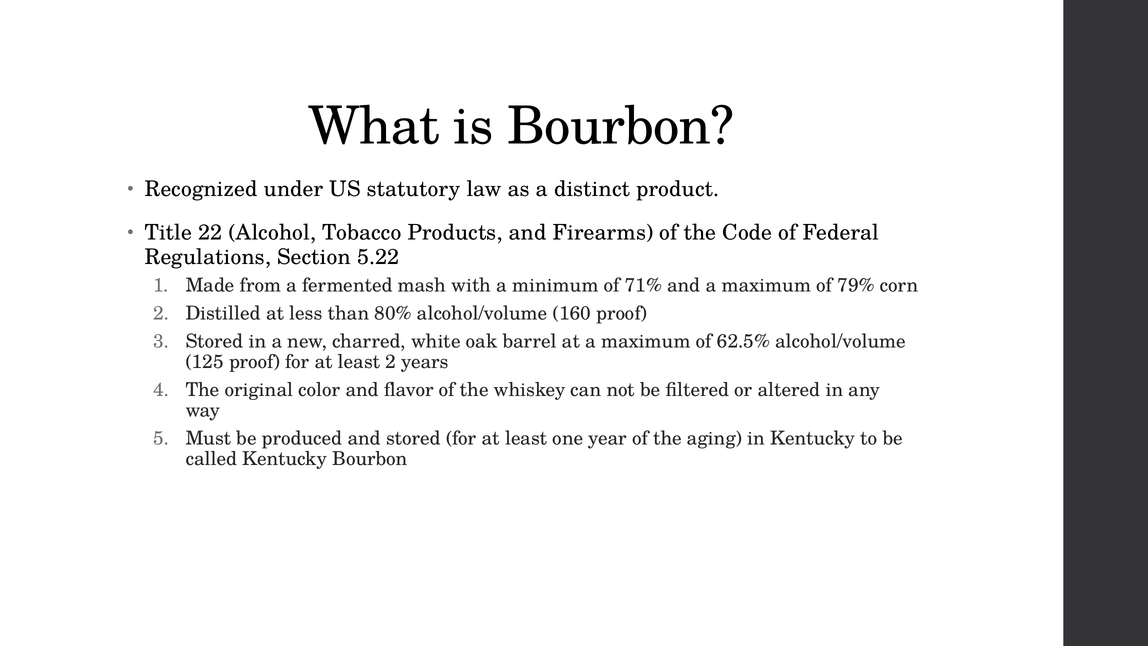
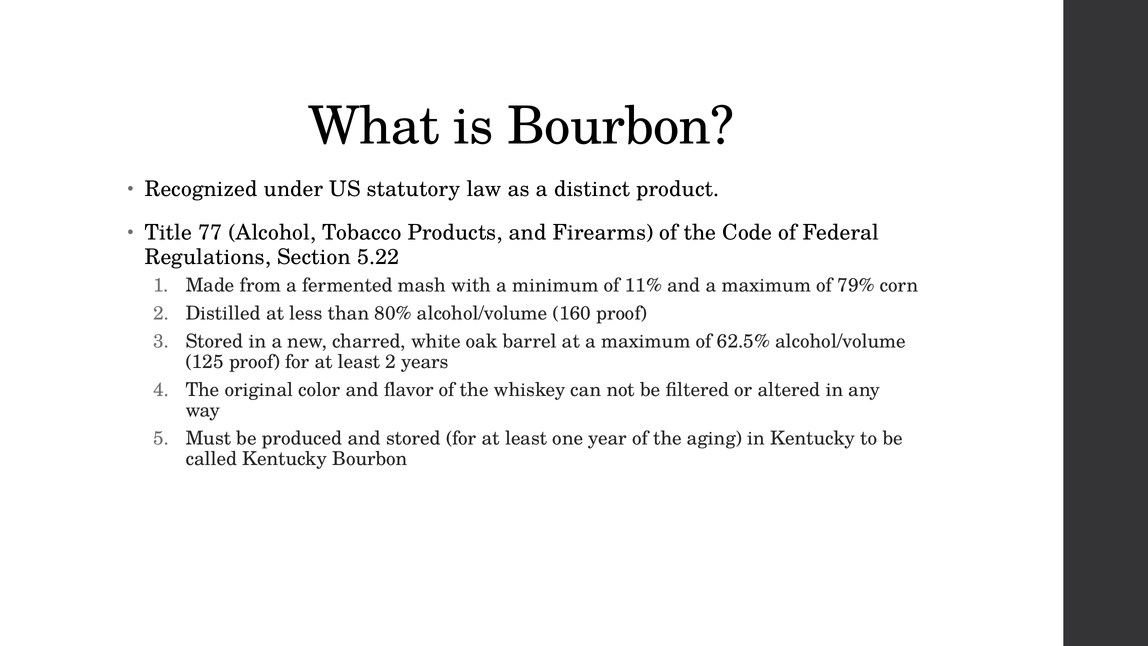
22: 22 -> 77 (210, 233)
71%: 71% -> 11% (643, 285)
